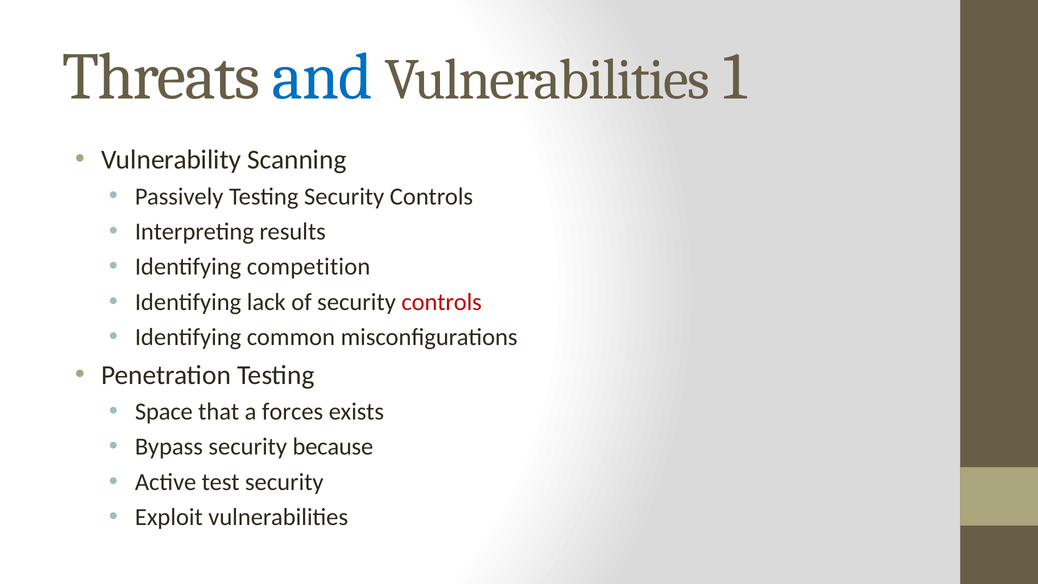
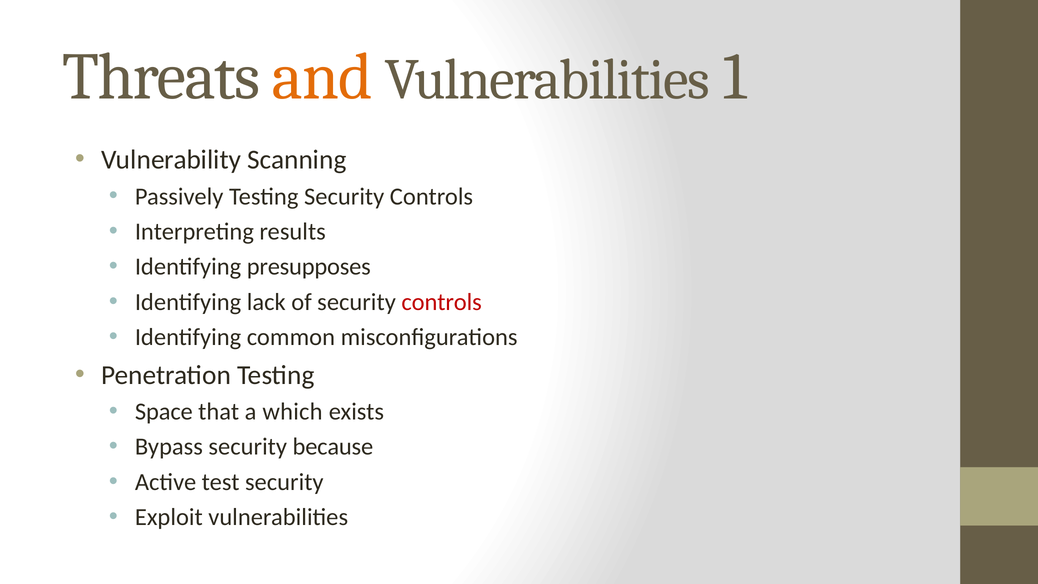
and colour: blue -> orange (322, 77)
competition: competition -> presupposes (309, 267)
forces: forces -> which (292, 412)
